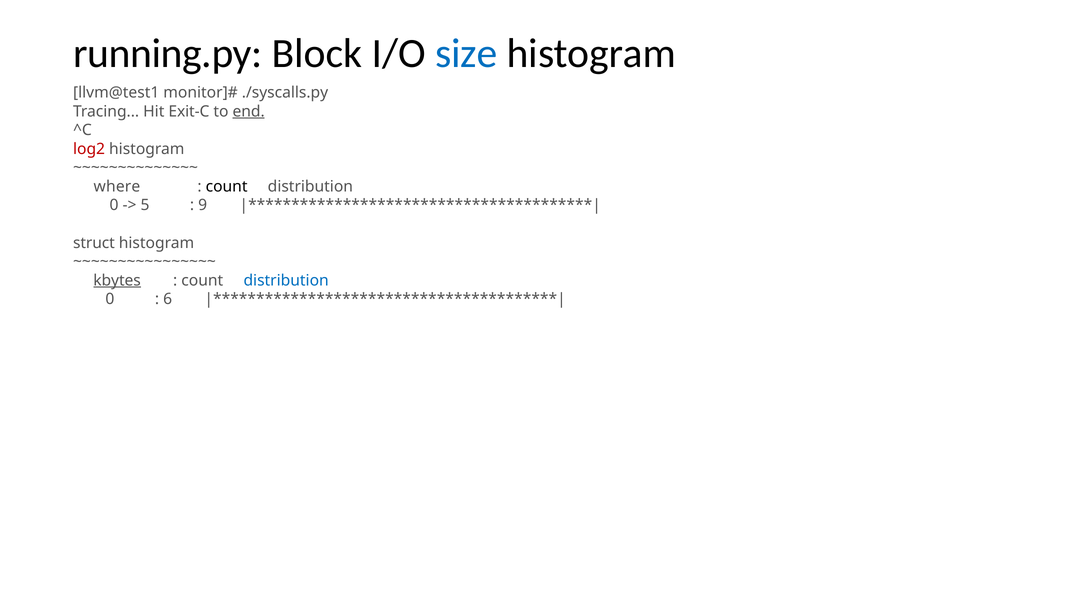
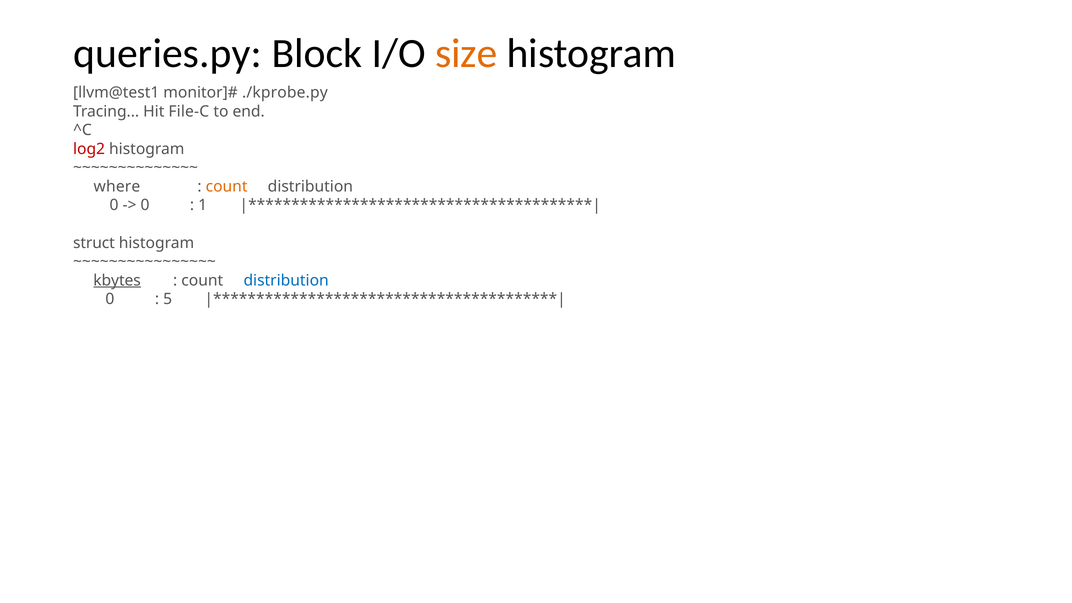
running.py: running.py -> queries.py (168, 54)
size colour: blue -> orange (466, 54)
./syscalls.py: ./syscalls.py -> ./kprobe.py (285, 93)
Exit-C: Exit-C -> File-C (189, 112)
end underline: present -> none (249, 112)
count colour: black -> orange (227, 187)
5: 5 -> 0 (145, 205)
9: 9 -> 1 (203, 205)
6: 6 -> 5 (168, 299)
